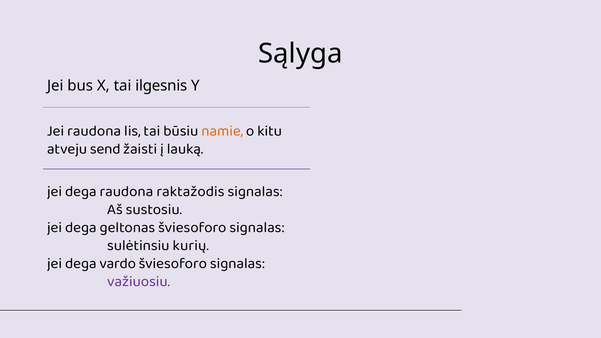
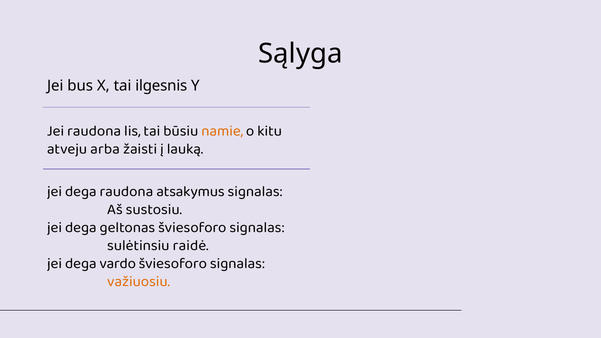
send: send -> arba (105, 149)
raktažodis: raktažodis -> atsakymus (191, 191)
kurių: kurių -> raidė (191, 245)
važiuosiu colour: purple -> orange (138, 281)
